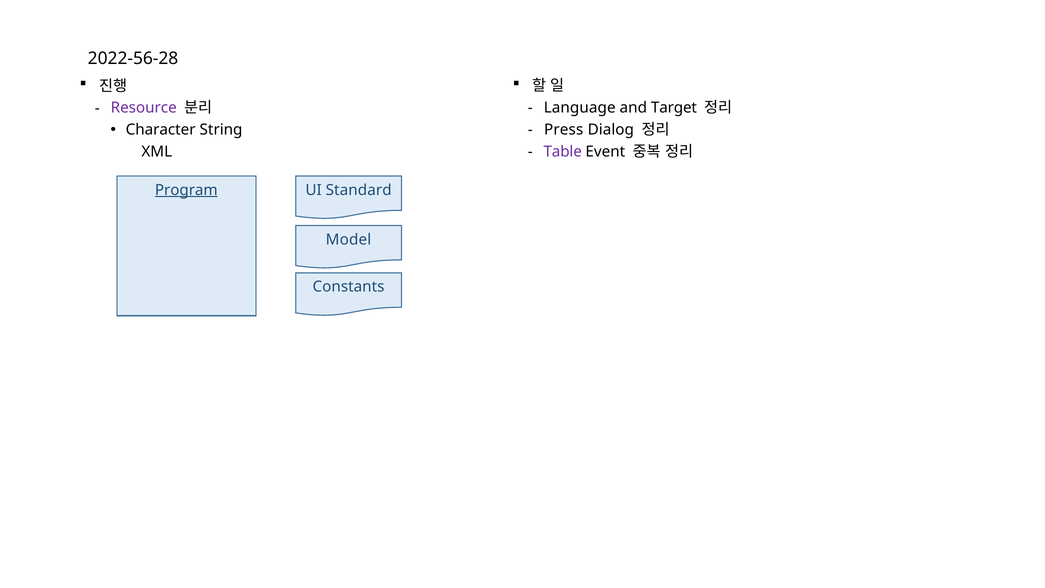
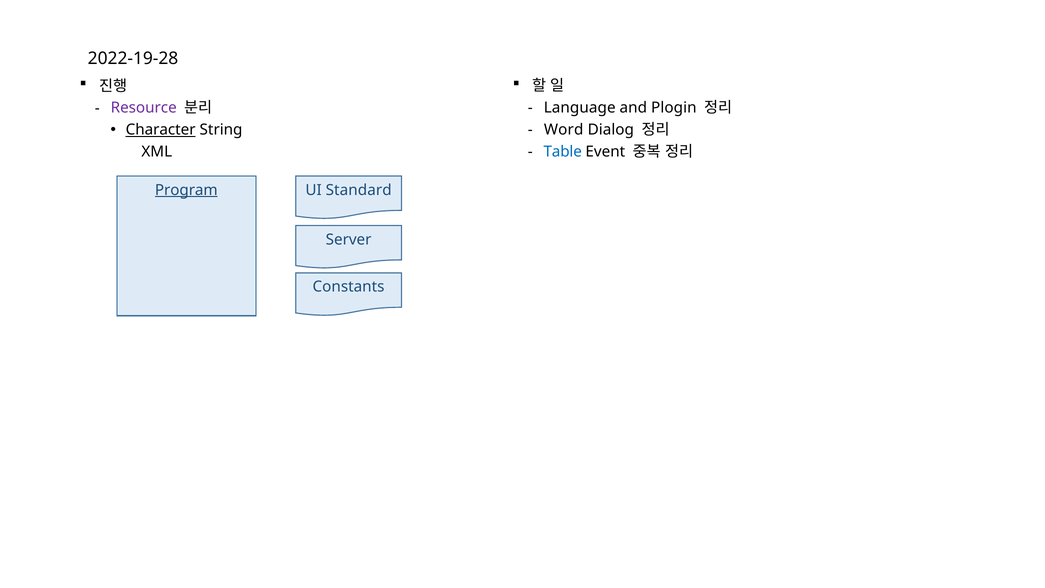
2022-56-28: 2022-56-28 -> 2022-19-28 (133, 58)
Target: Target -> Plogin (674, 108)
Character underline: none -> present (161, 130)
Press: Press -> Word (564, 130)
Table colour: purple -> blue (563, 152)
Model: Model -> Server (349, 240)
